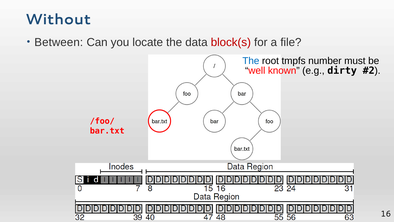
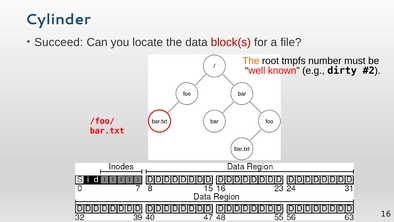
Without: Without -> Cylinder (58, 19)
Between: Between -> Succeed (59, 42)
The colour: blue -> orange (251, 61)
